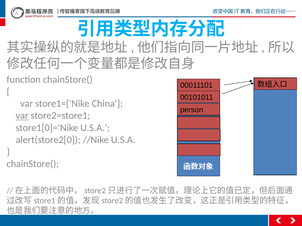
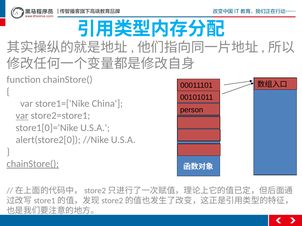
chainStore( underline: none -> present (33, 164)
